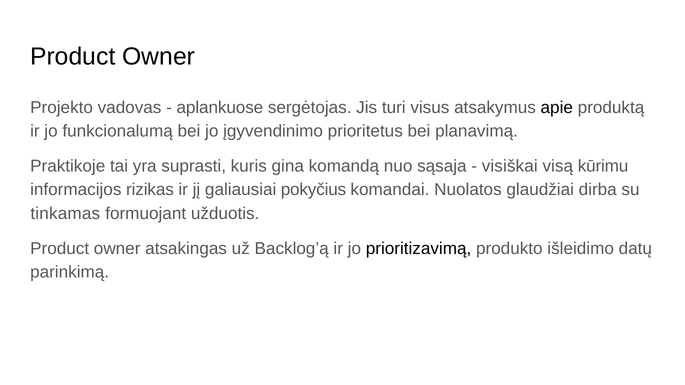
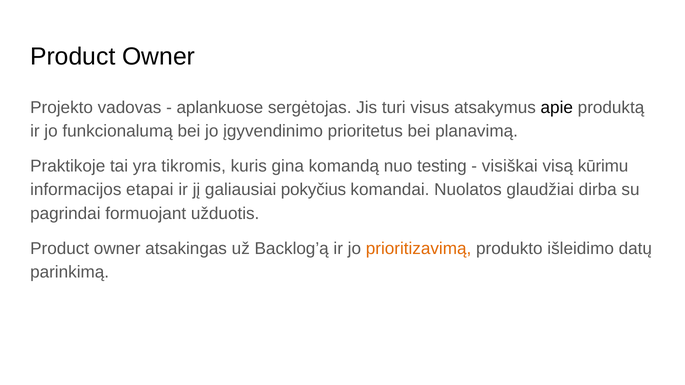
suprasti: suprasti -> tikromis (194, 166)
sąsaja: sąsaja -> testing (442, 166)
rizikas: rizikas -> etapai (150, 190)
tinkamas: tinkamas -> pagrindai (65, 214)
prioritizavimą colour: black -> orange (419, 249)
